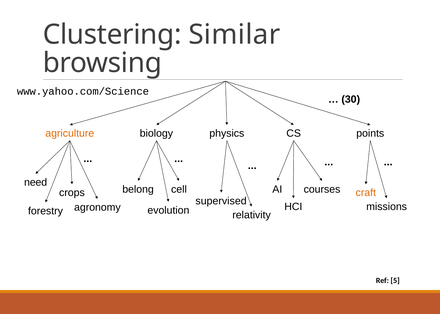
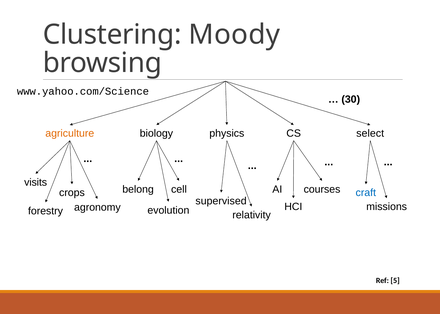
Similar: Similar -> Moody (234, 35)
points: points -> select (370, 134)
need: need -> visits (36, 183)
craft colour: orange -> blue (366, 193)
